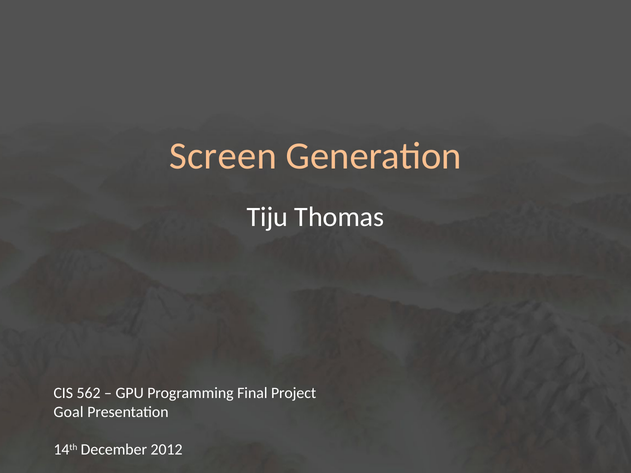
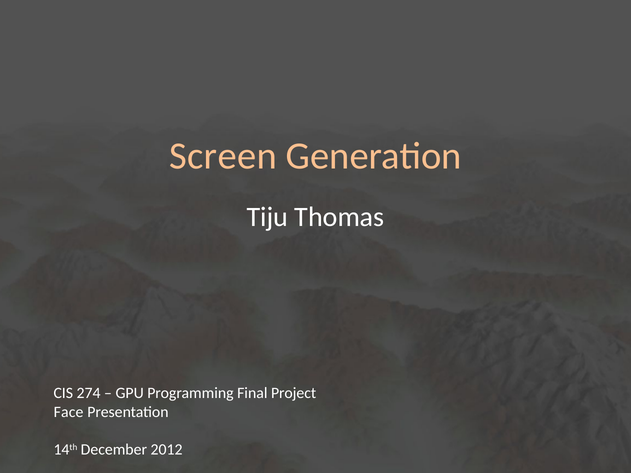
562: 562 -> 274 (89, 393)
Goal: Goal -> Face (69, 412)
